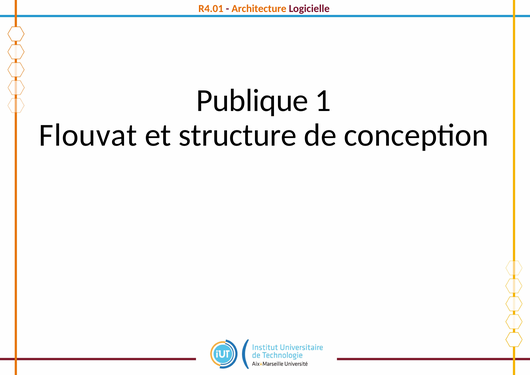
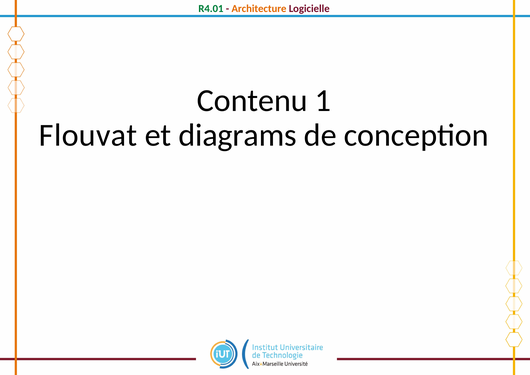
R4.01 colour: orange -> green (211, 9)
Publique: Publique -> Contenu (252, 100)
structure: structure -> diagrams (238, 135)
